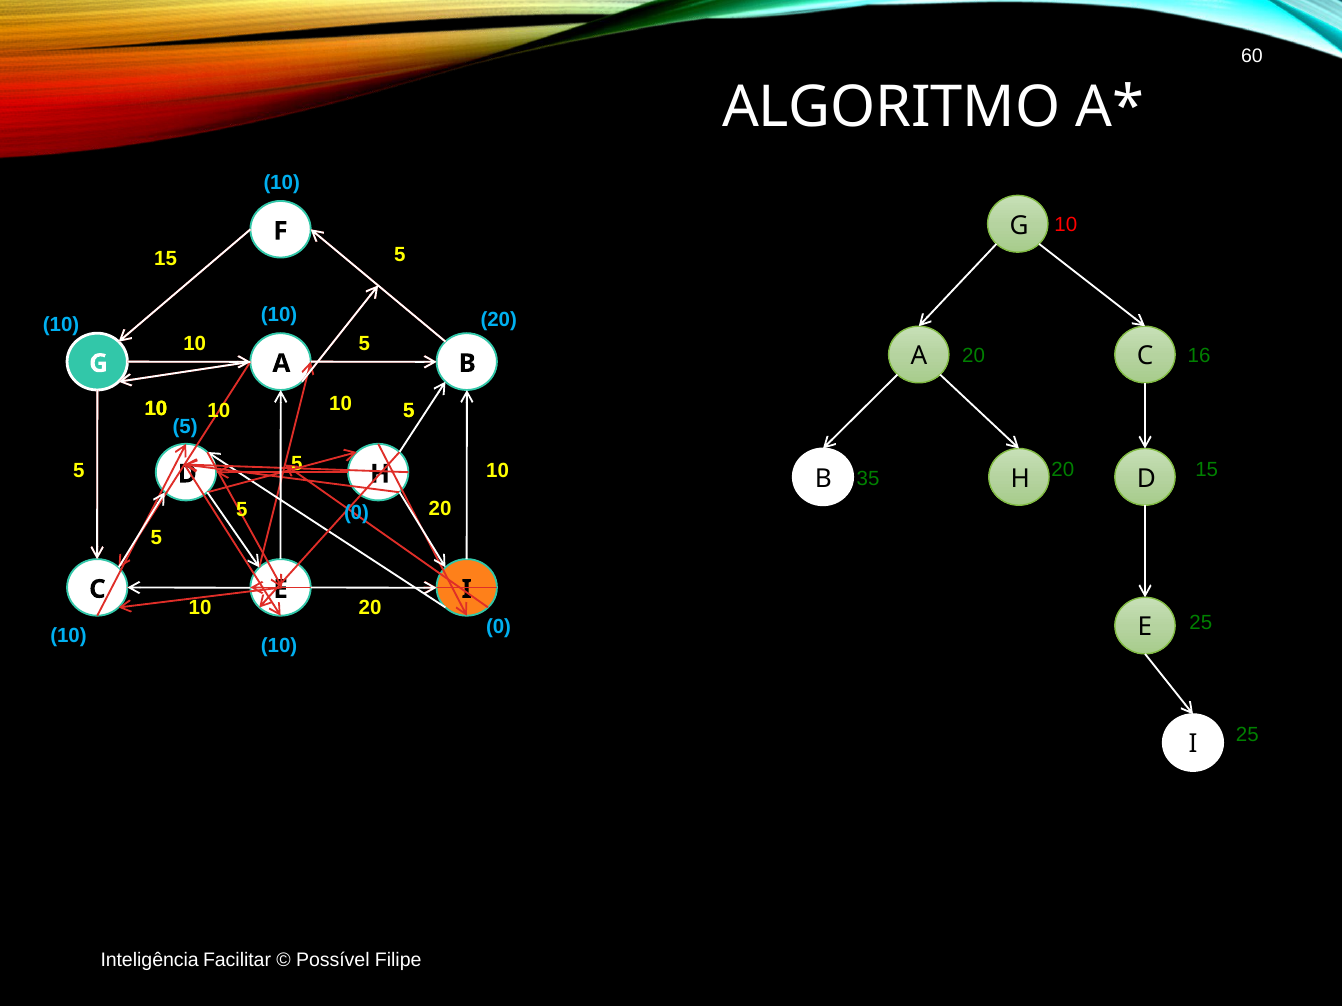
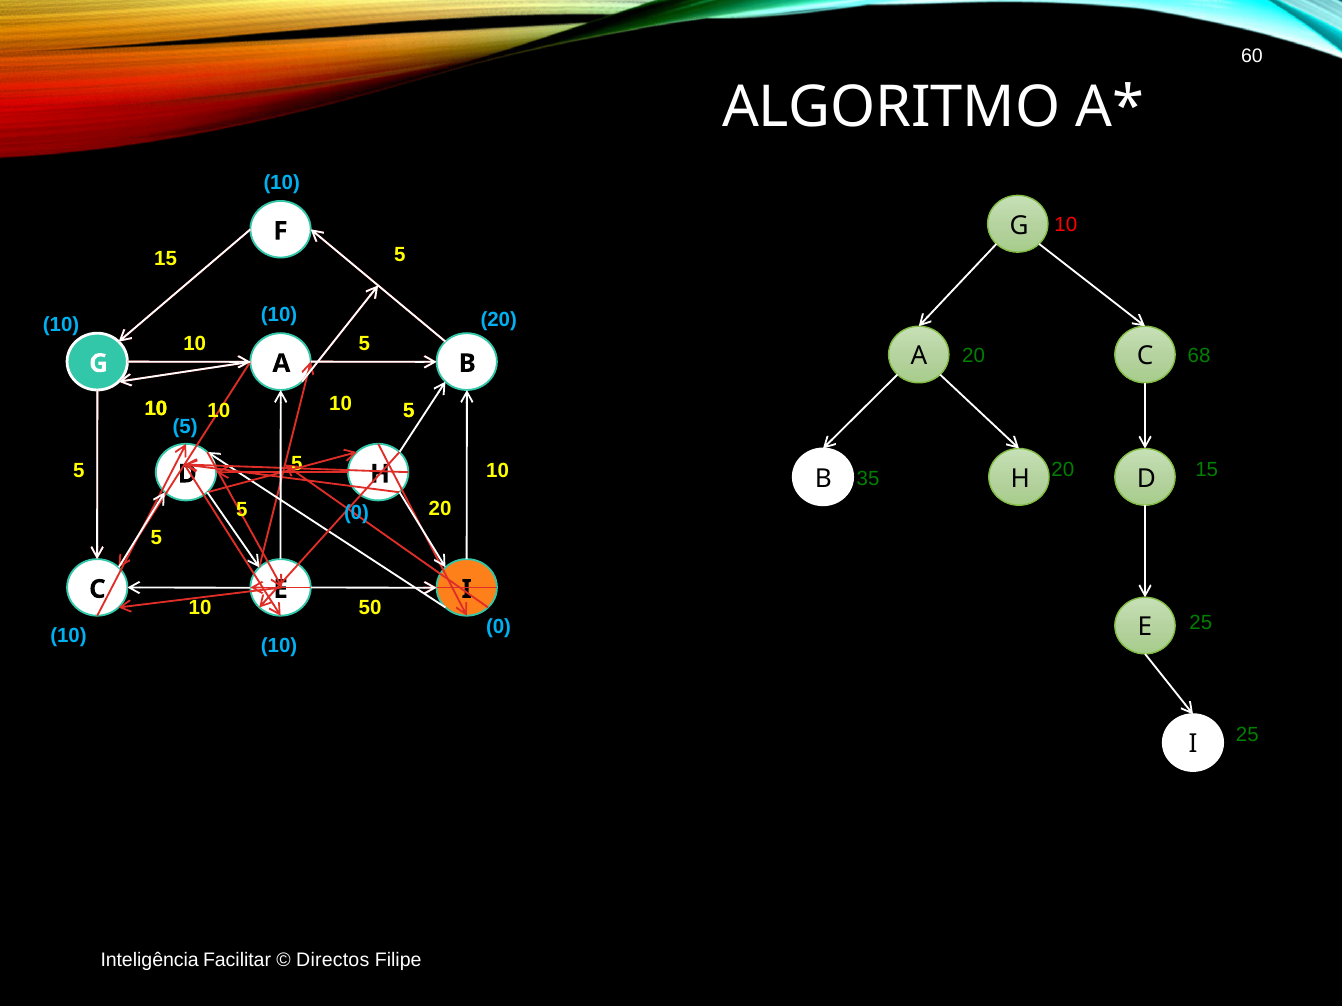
16: 16 -> 68 (1199, 356)
20: 20 -> 50 (370, 608)
Possível: Possível -> Directos (333, 961)
